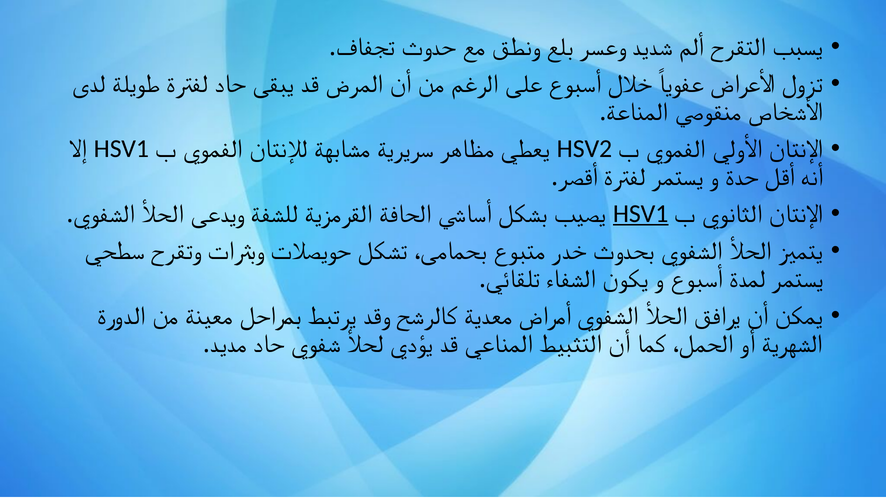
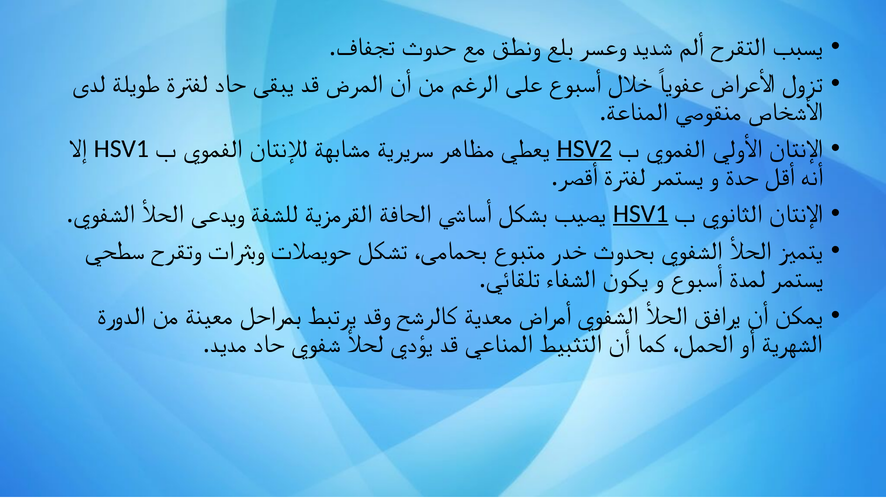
HSV2 underline: none -> present (584, 149)
